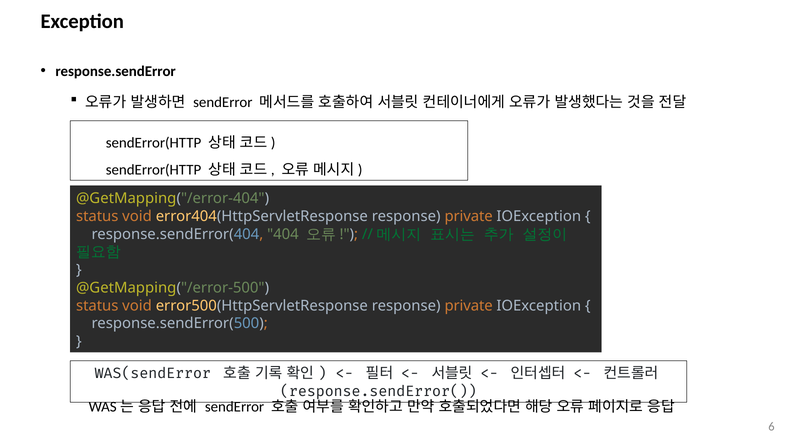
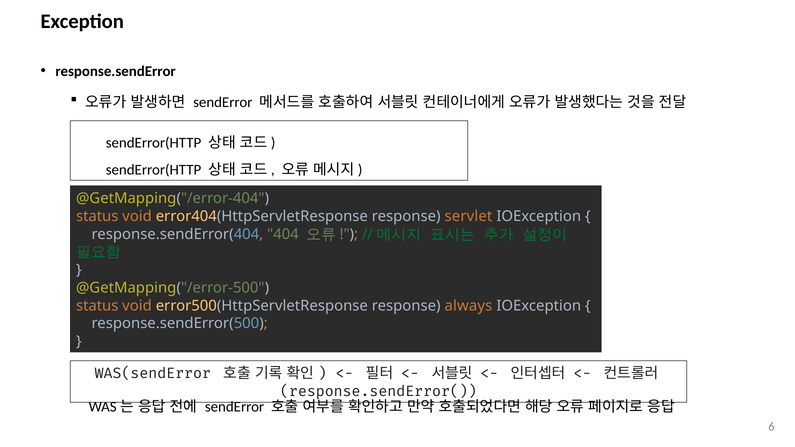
error404(HttpServletResponse response private: private -> servlet (468, 216)
error500(HttpServletResponse response private: private -> always (468, 306)
